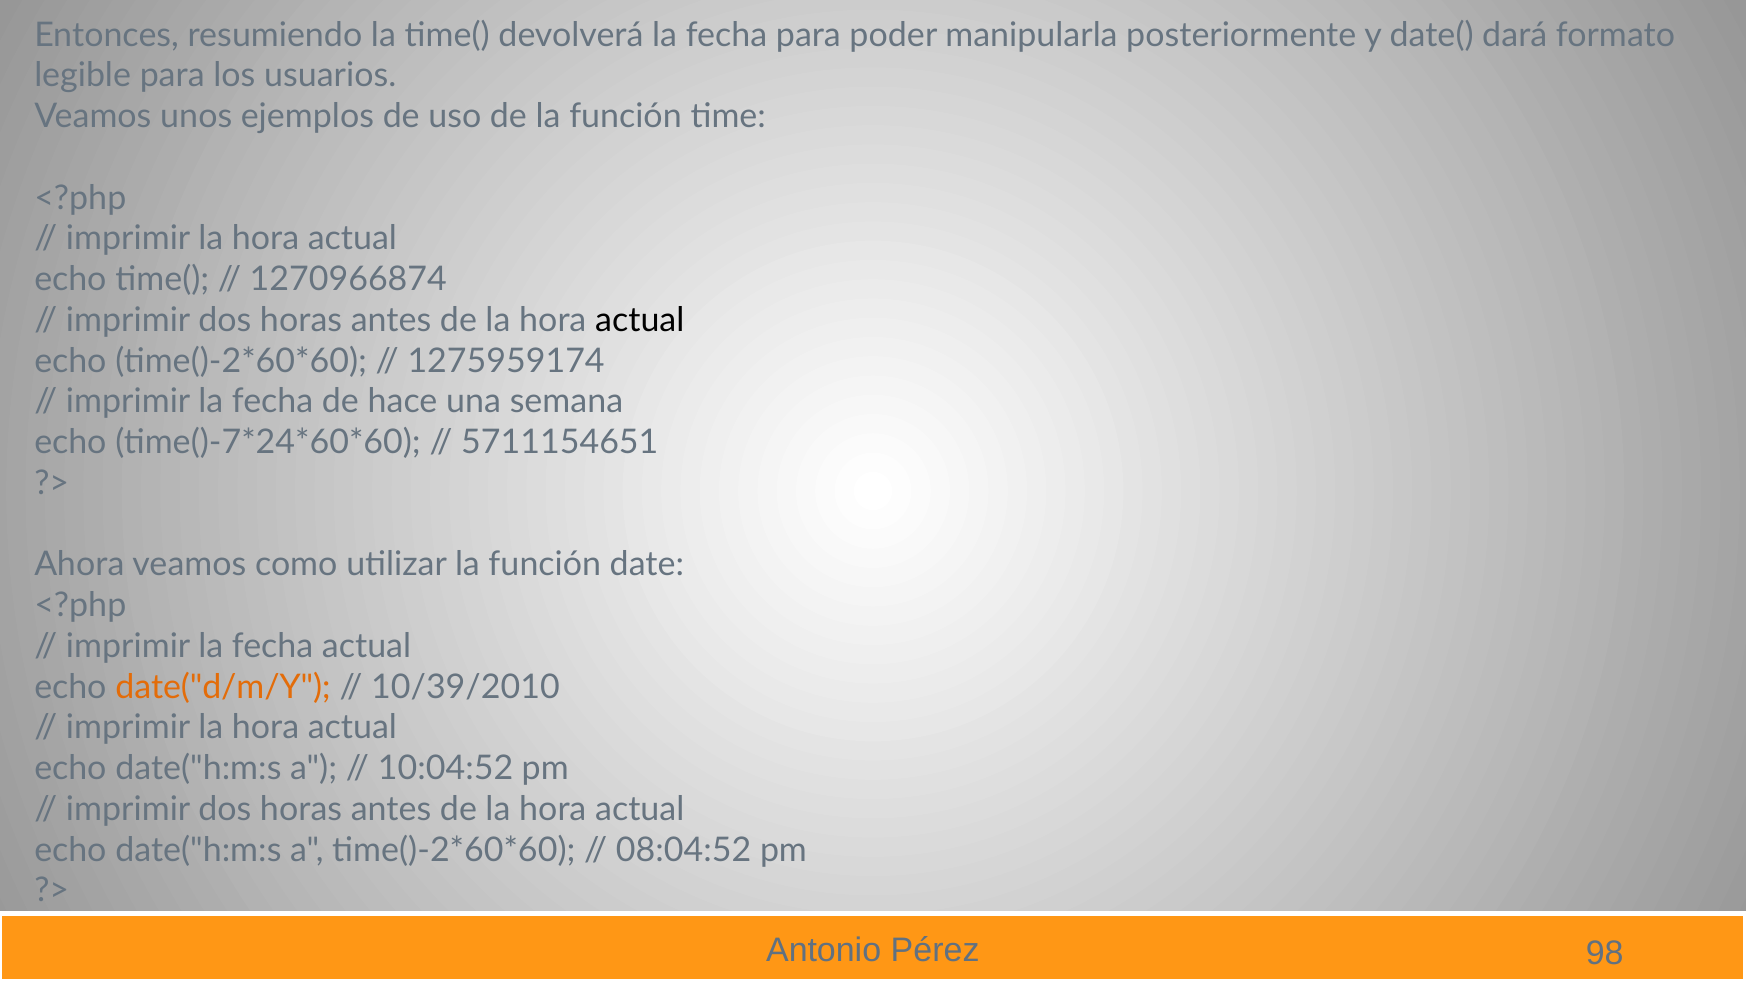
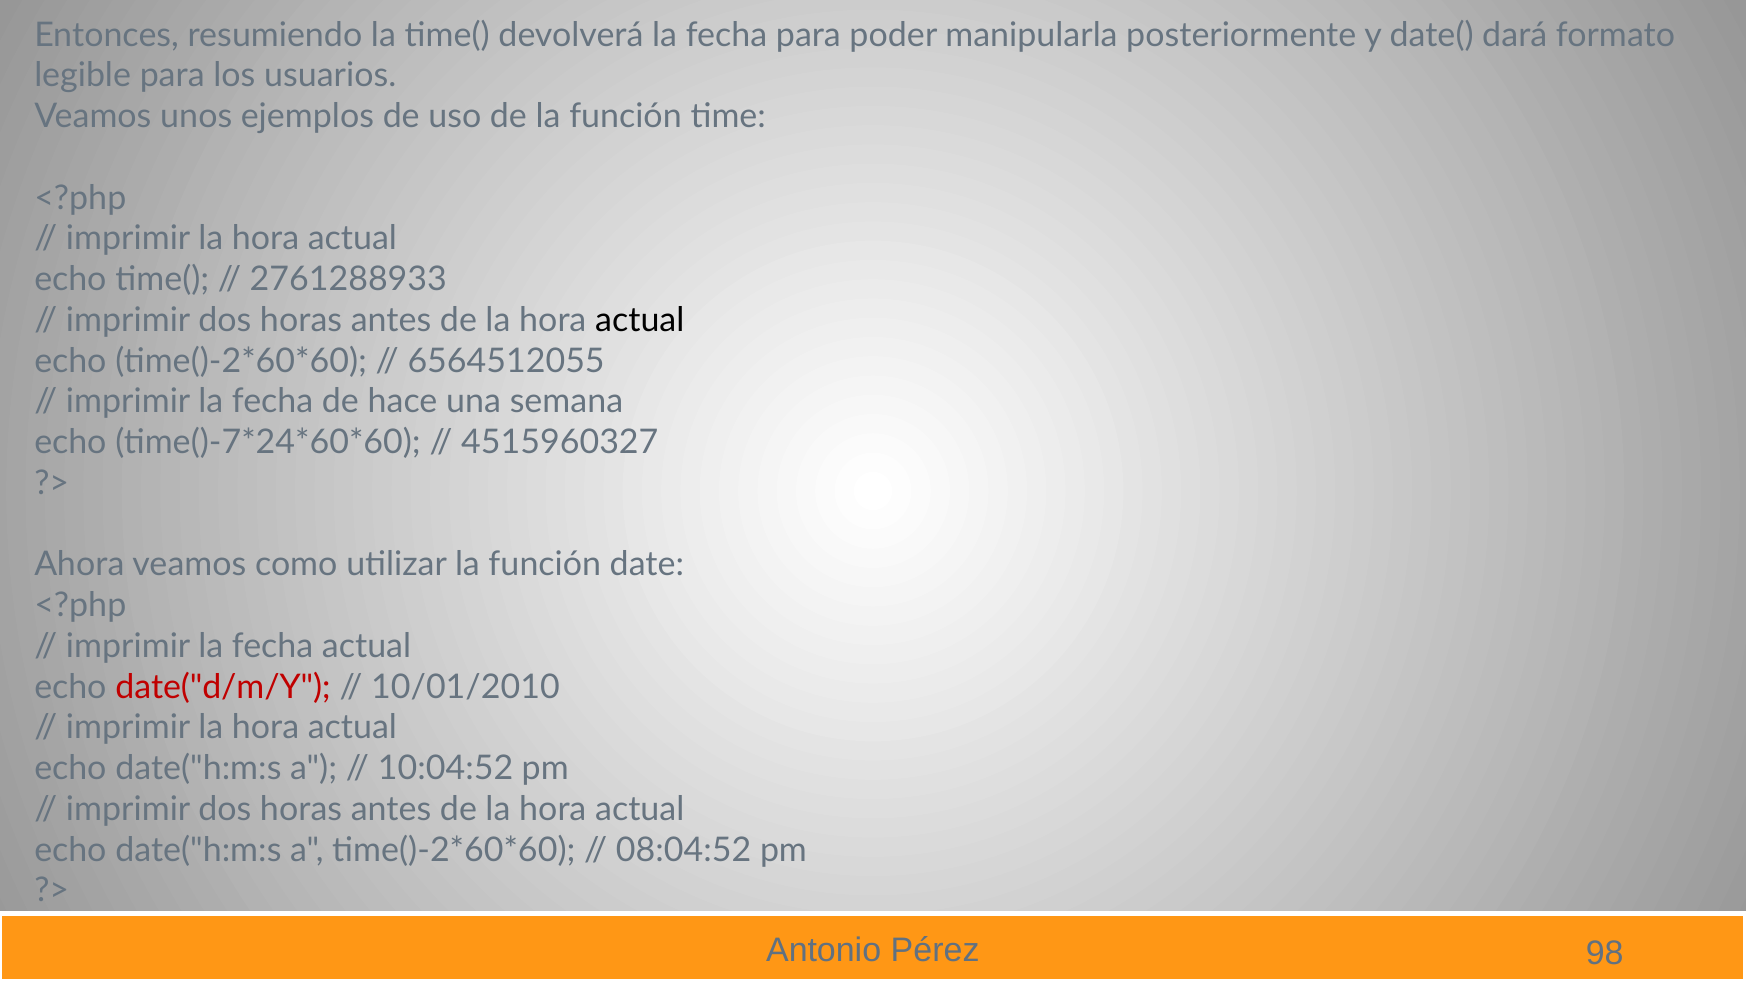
1270966874: 1270966874 -> 2761288933 (348, 279)
1275959174: 1275959174 -> 6564512055 (506, 361)
5711154651: 5711154651 -> 4515960327 (560, 442)
date("d/m/Y colour: orange -> red (223, 687)
10/39/2010: 10/39/2010 -> 10/01/2010 (465, 687)
